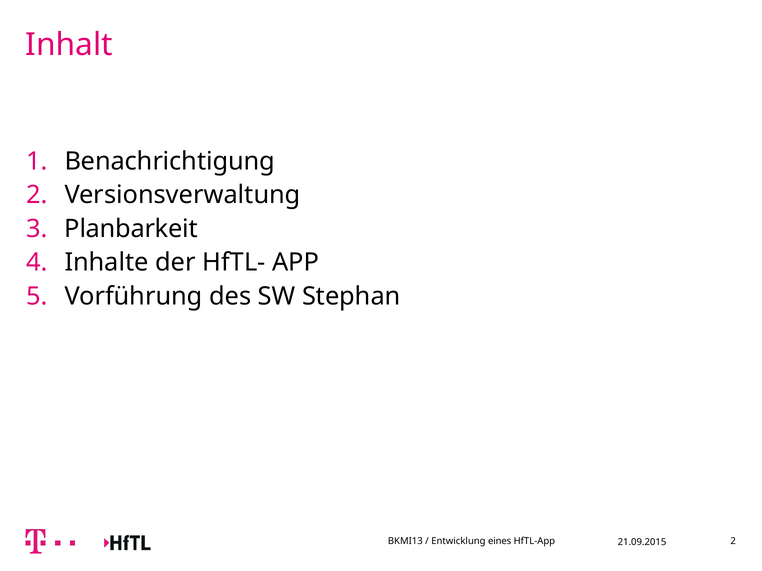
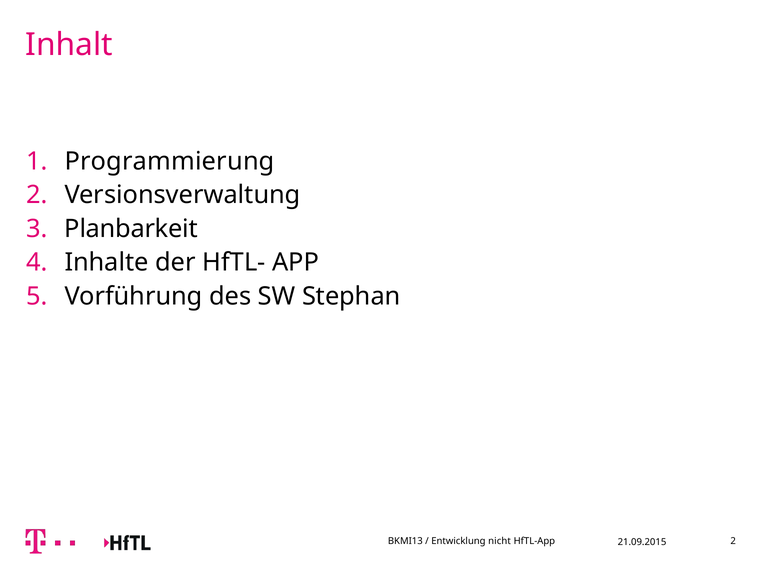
Benachrichtigung: Benachrichtigung -> Programmierung (170, 161)
eines: eines -> nicht (500, 542)
